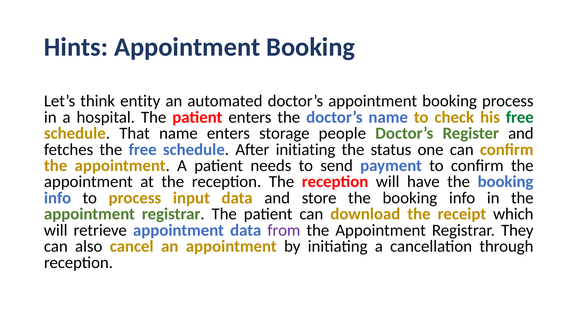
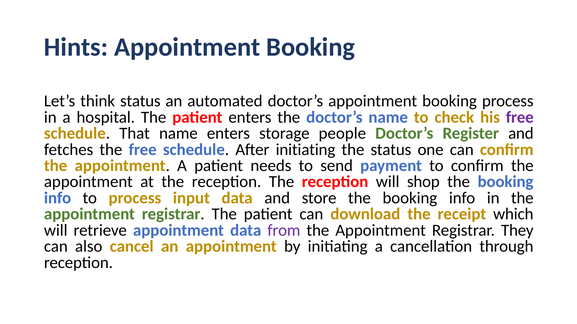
think entity: entity -> status (140, 101)
free colour: green -> purple (520, 117)
have: have -> shop (423, 182)
